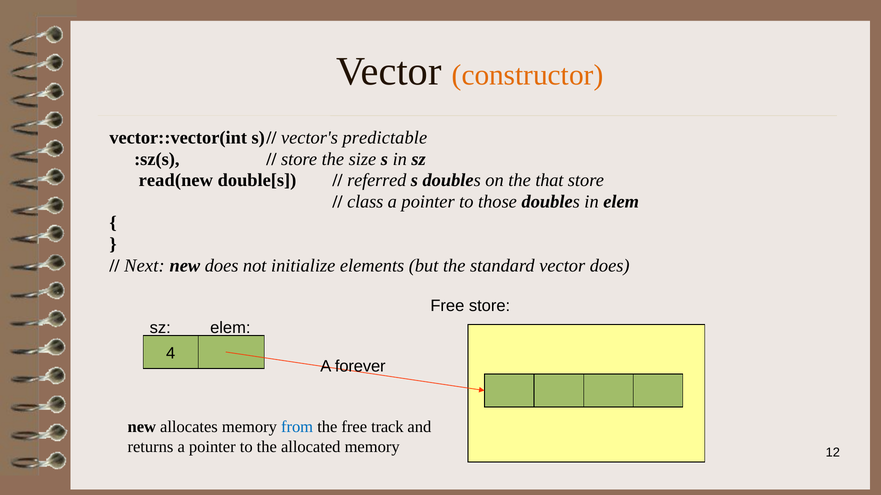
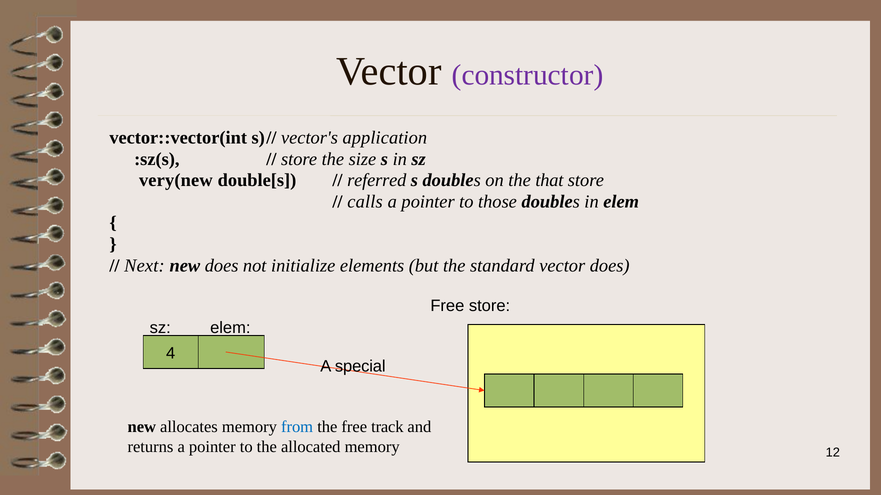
constructor colour: orange -> purple (528, 75)
predictable: predictable -> application (385, 138)
read(new: read(new -> very(new (176, 181)
class: class -> calls (365, 202)
forever: forever -> special (360, 367)
